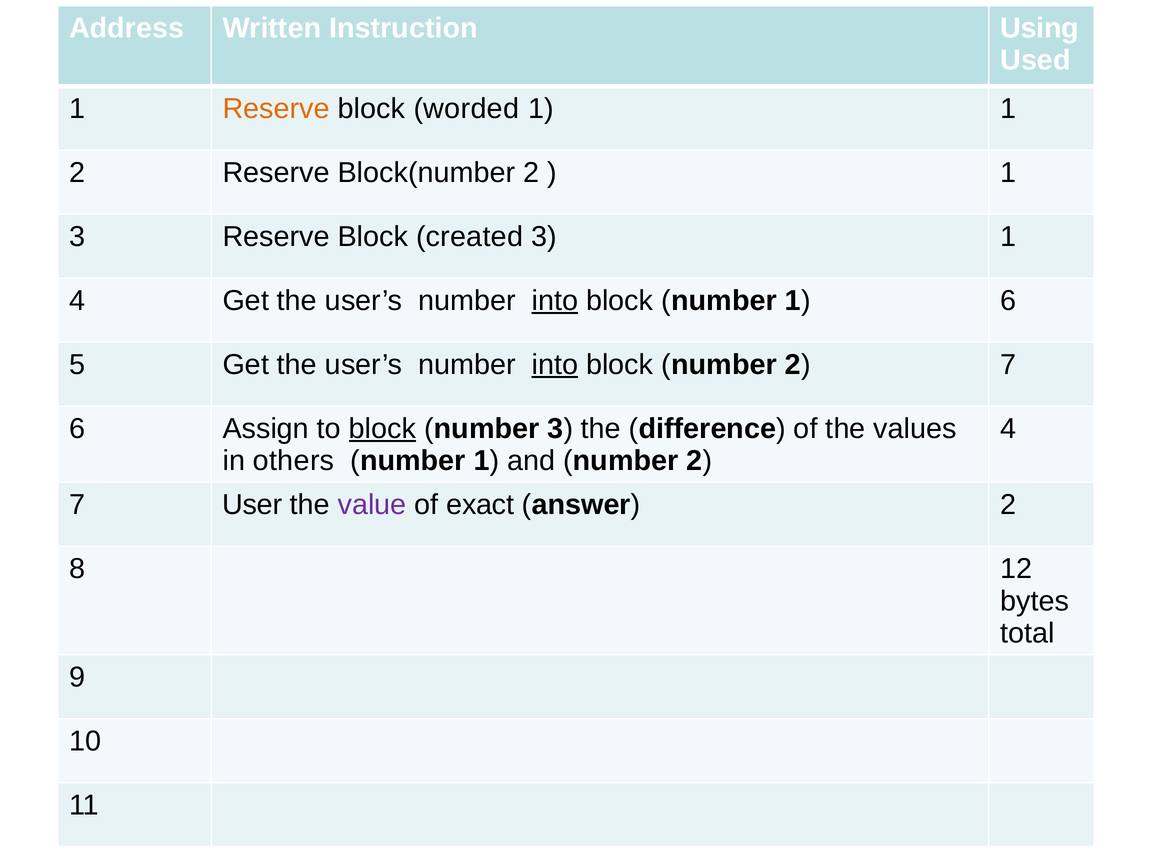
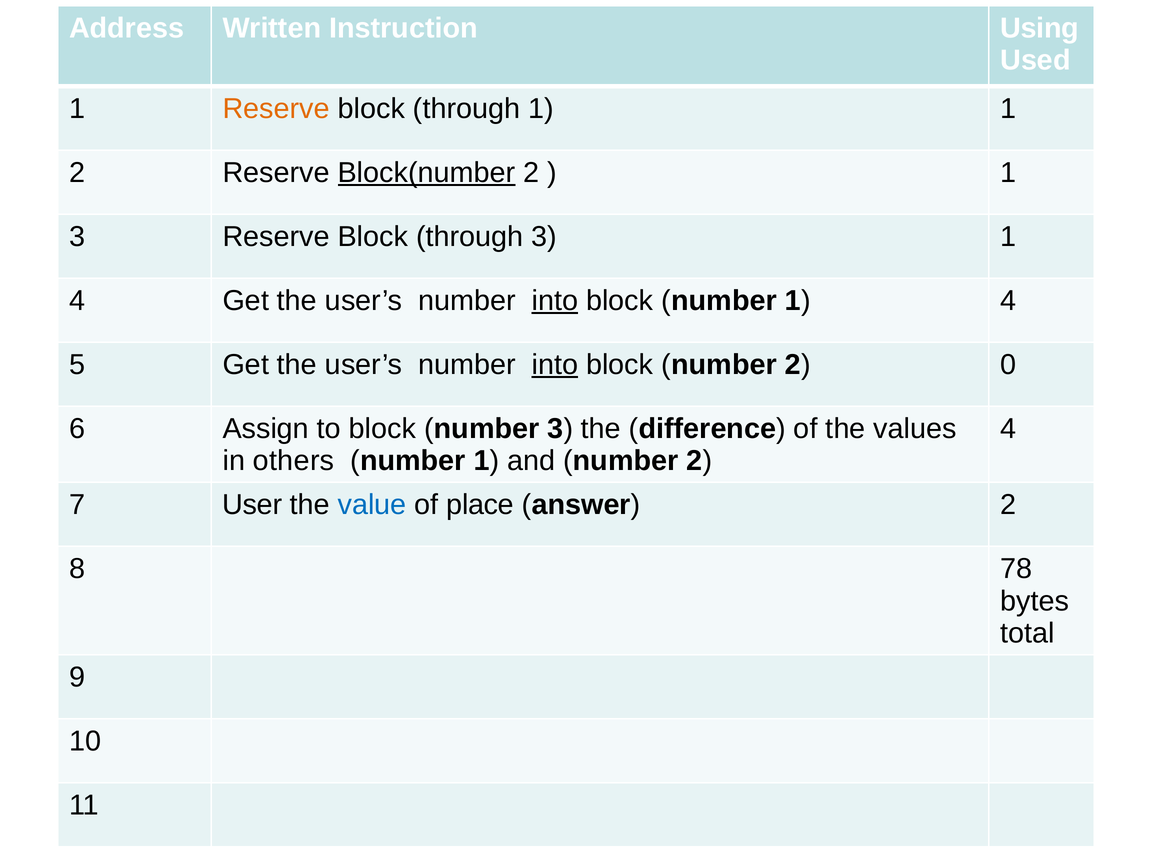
worded: worded -> through (467, 109)
Block(number underline: none -> present (427, 173)
3 Reserve Block created: created -> through (470, 237)
number 1 6: 6 -> 4 (1008, 301)
2 7: 7 -> 0 (1008, 365)
block underline: present -> none (382, 429)
value colour: purple -> blue (372, 505)
exact: exact -> place (480, 505)
12: 12 -> 78 (1016, 569)
